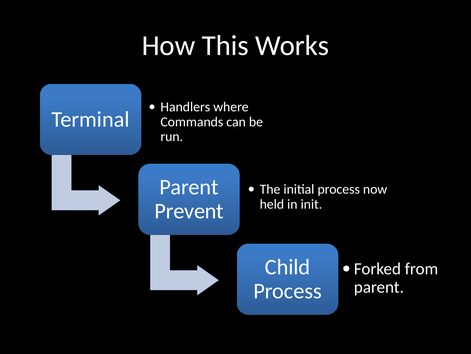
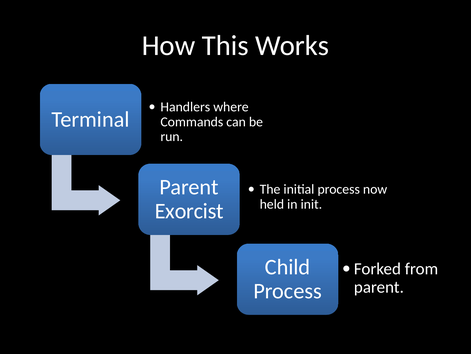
Prevent: Prevent -> Exorcist (189, 211)
